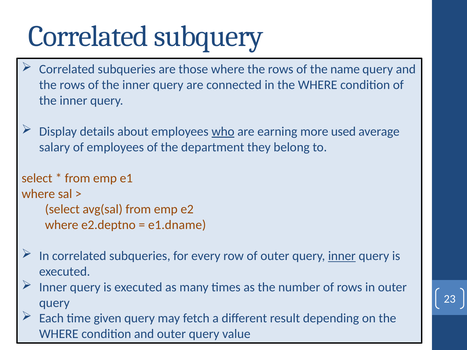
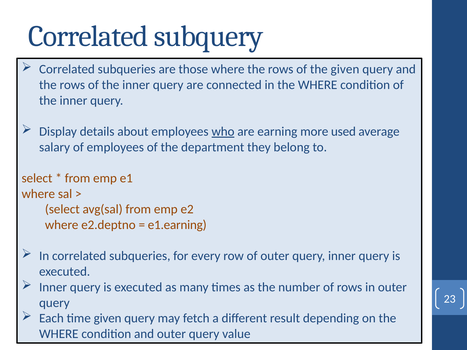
the name: name -> given (345, 69)
e1.dname: e1.dname -> e1.earning (177, 225)
inner underline: present -> none (342, 256)
